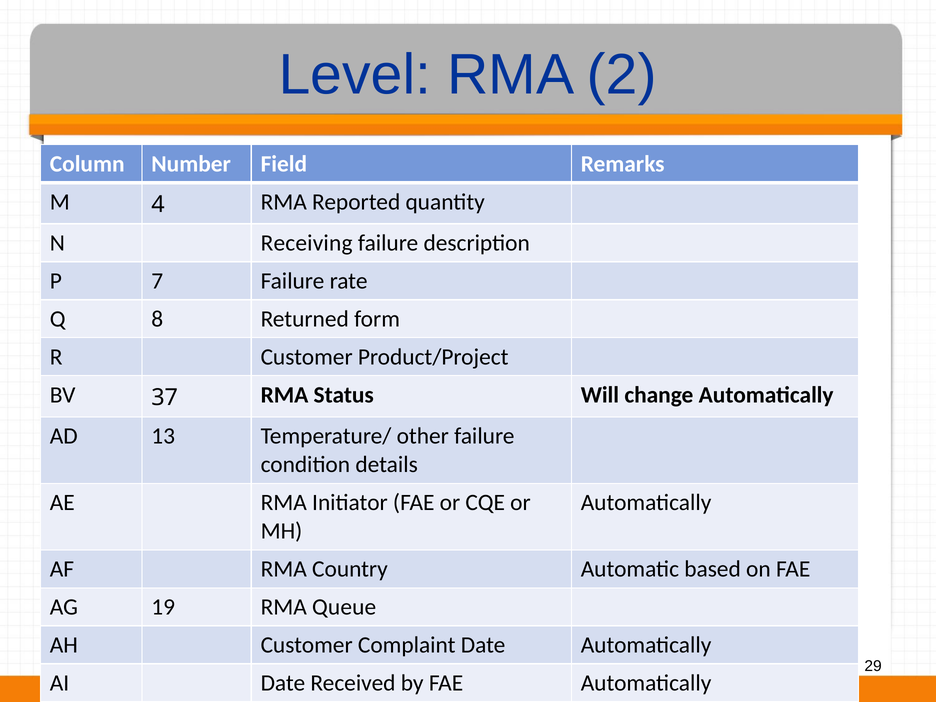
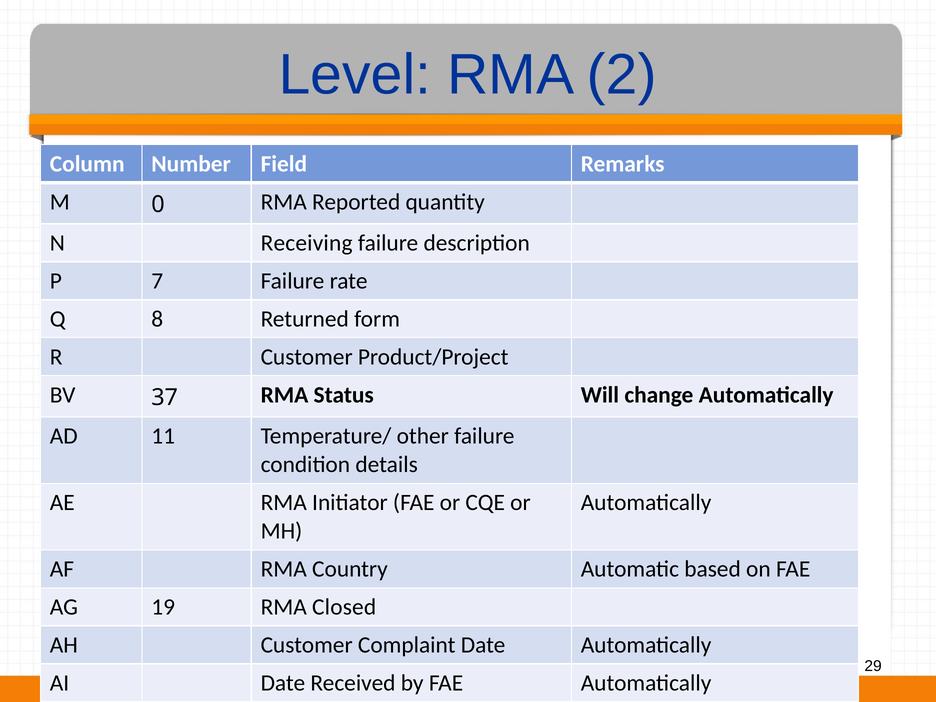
4: 4 -> 0 (158, 204)
13: 13 -> 11 (163, 436)
Queue: Queue -> Closed (344, 607)
